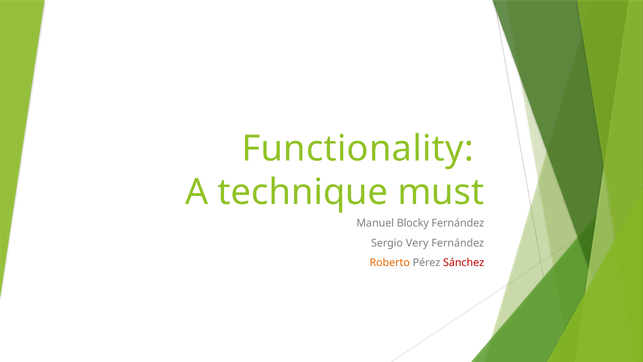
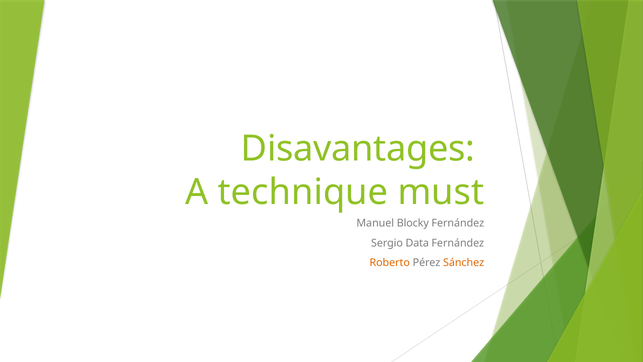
Functionality: Functionality -> Disavantages (358, 149)
Very: Very -> Data (417, 243)
Sánchez colour: red -> orange (464, 262)
